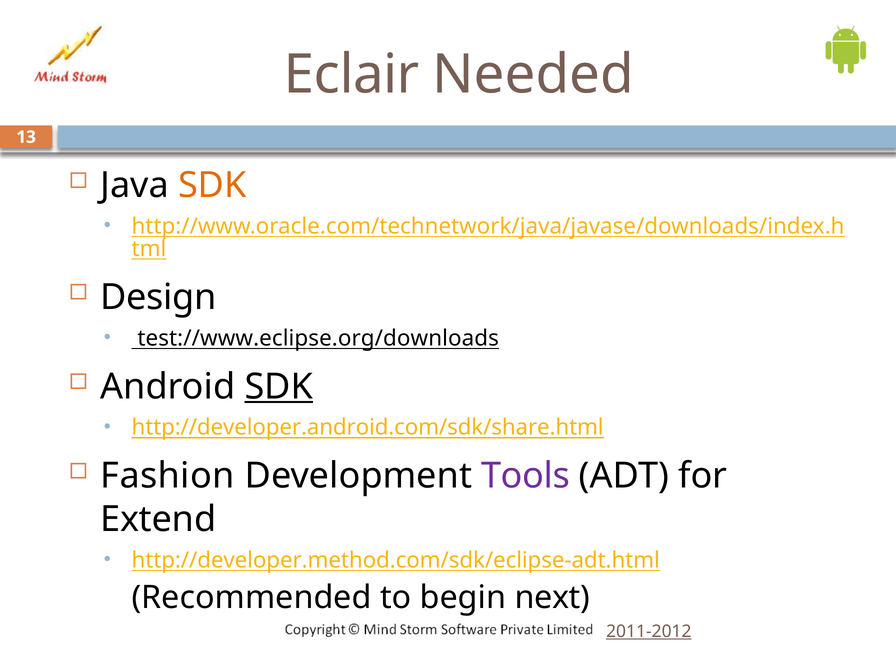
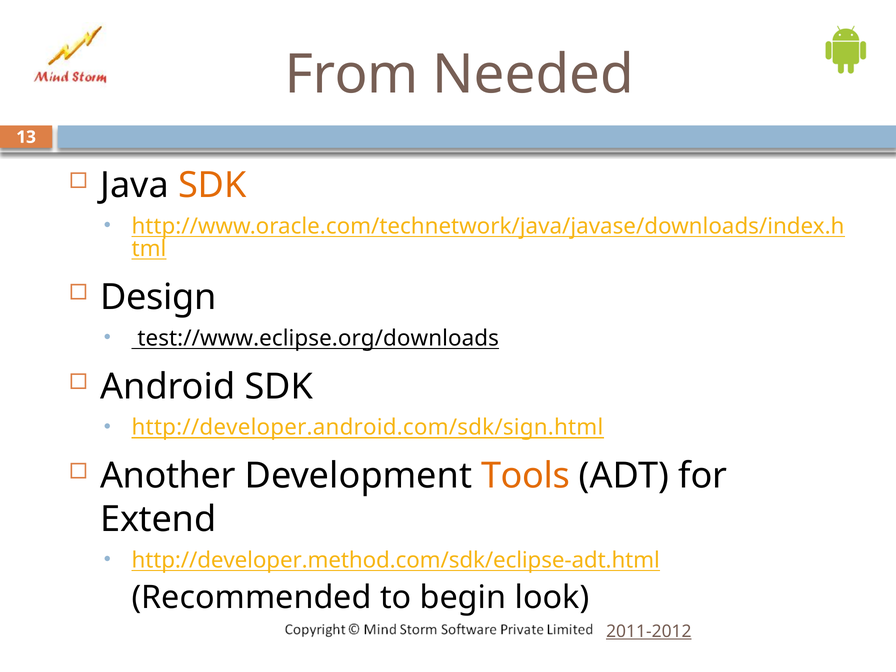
Eclair: Eclair -> From (352, 75)
SDK underline: present -> none (279, 387)
http://developer.android.com/sdk/share.html: http://developer.android.com/sdk/share.html -> http://developer.android.com/sdk/sign.html (367, 428)
Fashion: Fashion -> Another (168, 476)
Tools colour: purple -> orange (526, 476)
next: next -> look (552, 598)
